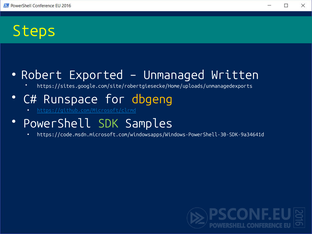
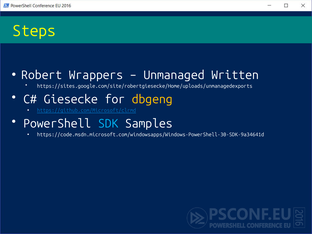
Exported: Exported -> Wrappers (96, 75)
Runspace: Runspace -> Giesecke (71, 99)
SDK colour: light green -> light blue (108, 124)
